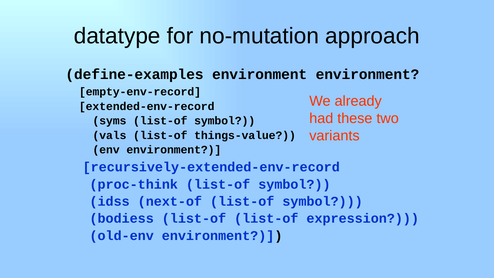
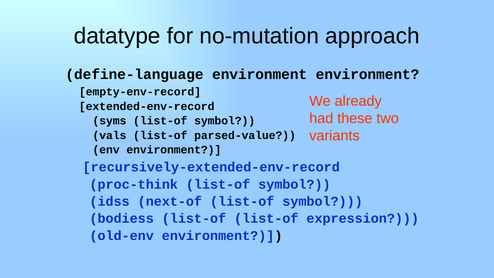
define-examples: define-examples -> define-language (135, 74)
things-value: things-value -> parsed-value (245, 135)
